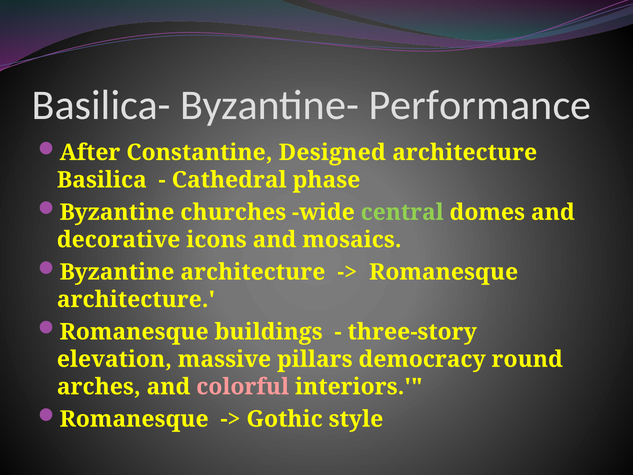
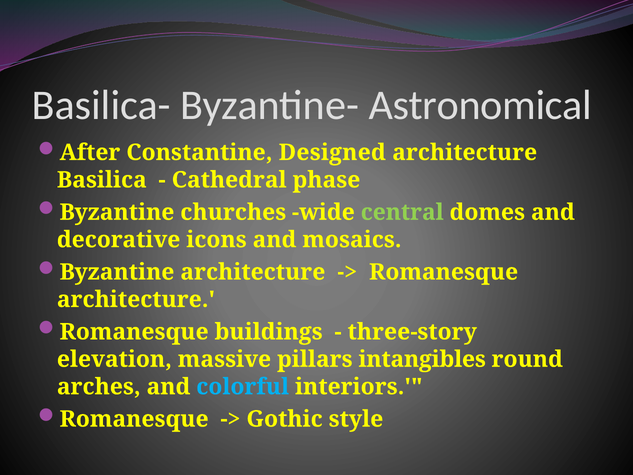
Performance: Performance -> Astronomical (480, 105)
democracy: democracy -> intangibles (422, 359)
colorful colour: pink -> light blue (243, 387)
